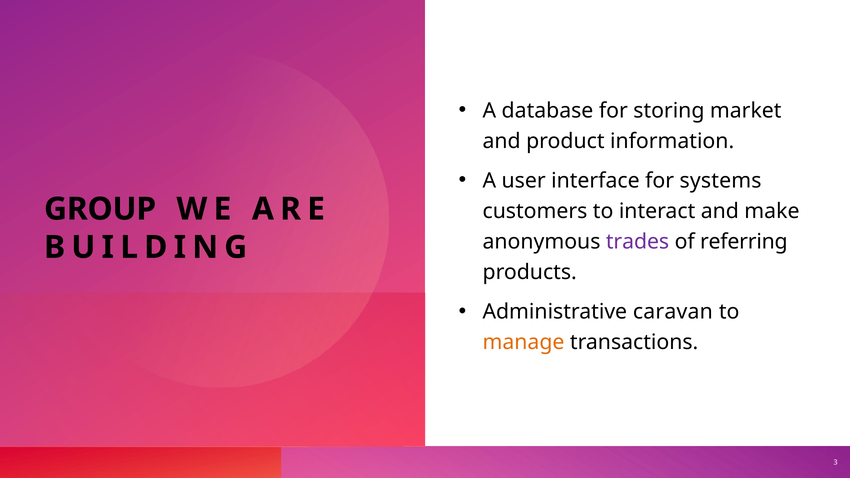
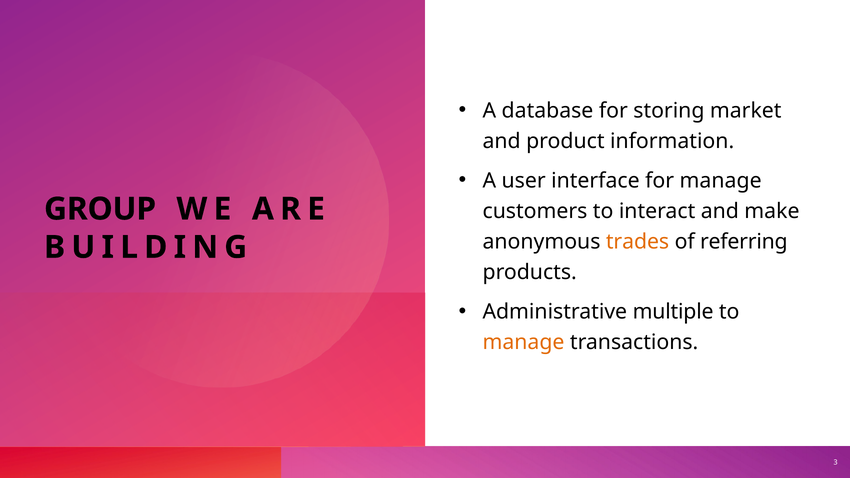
for systems: systems -> manage (721, 181)
trades colour: purple -> orange (638, 242)
caravan: caravan -> multiple (673, 312)
